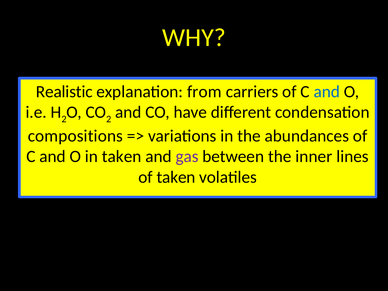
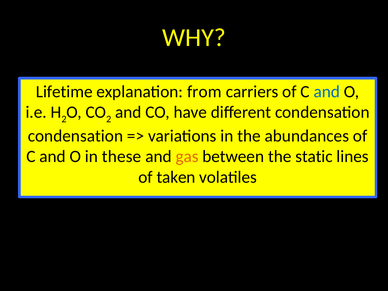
Realistic: Realistic -> Lifetime (64, 92)
compositions: compositions -> condensation (75, 136)
in taken: taken -> these (122, 157)
gas colour: purple -> orange (187, 157)
inner: inner -> static (314, 157)
